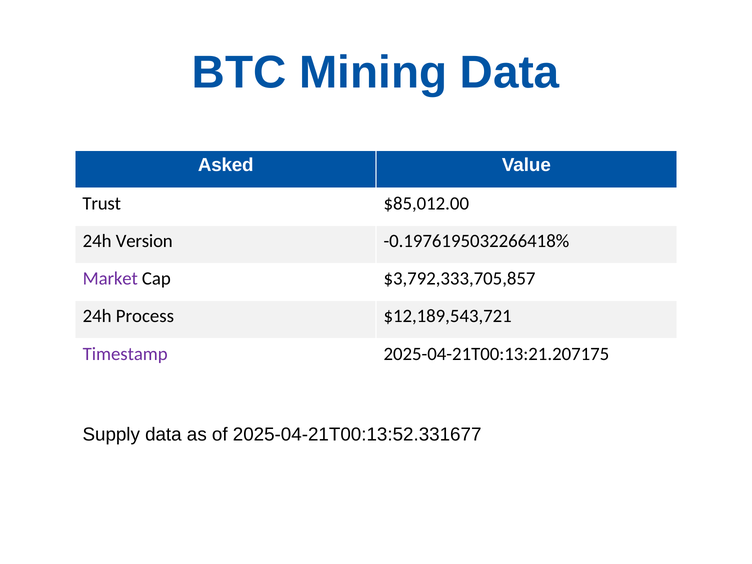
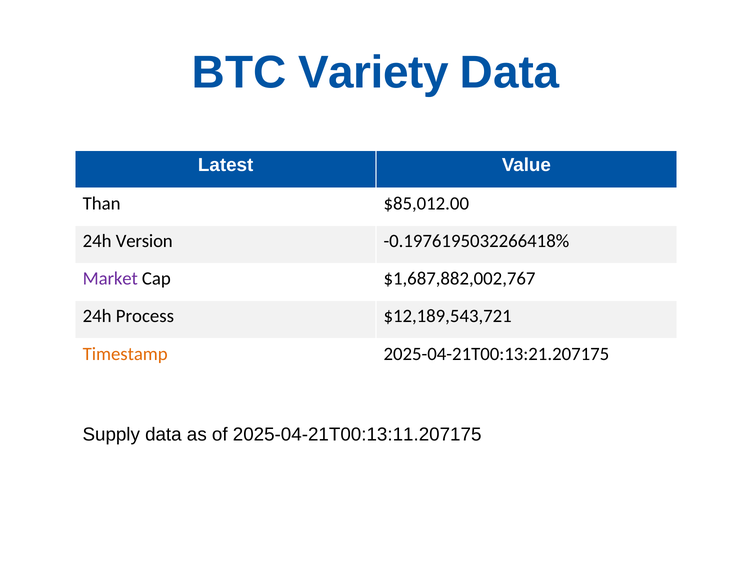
Mining: Mining -> Variety (373, 73)
Asked: Asked -> Latest (226, 165)
Trust: Trust -> Than (102, 203)
$3,792,333,705,857: $3,792,333,705,857 -> $1,687,882,002,767 (460, 279)
Timestamp colour: purple -> orange (125, 354)
2025-04-21T00:13:52.331677: 2025-04-21T00:13:52.331677 -> 2025-04-21T00:13:11.207175 (357, 434)
